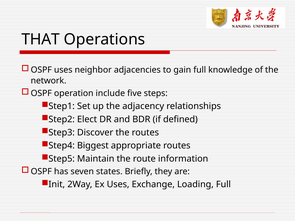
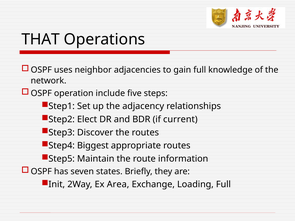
defined: defined -> current (180, 119)
Ex Uses: Uses -> Area (118, 185)
